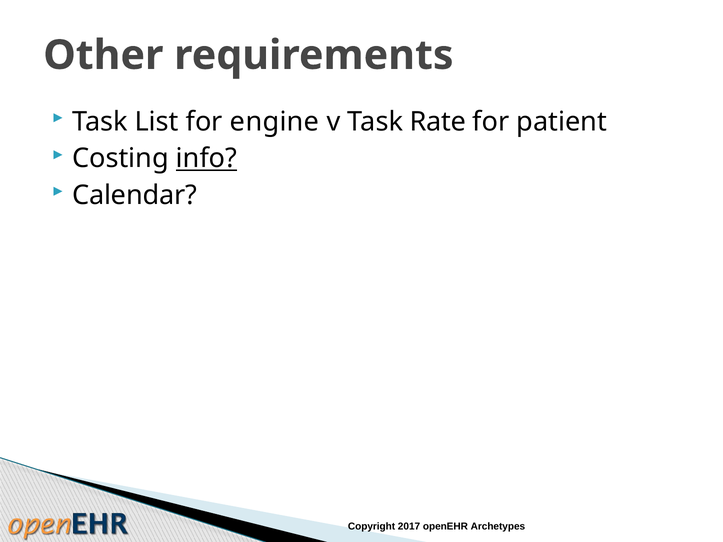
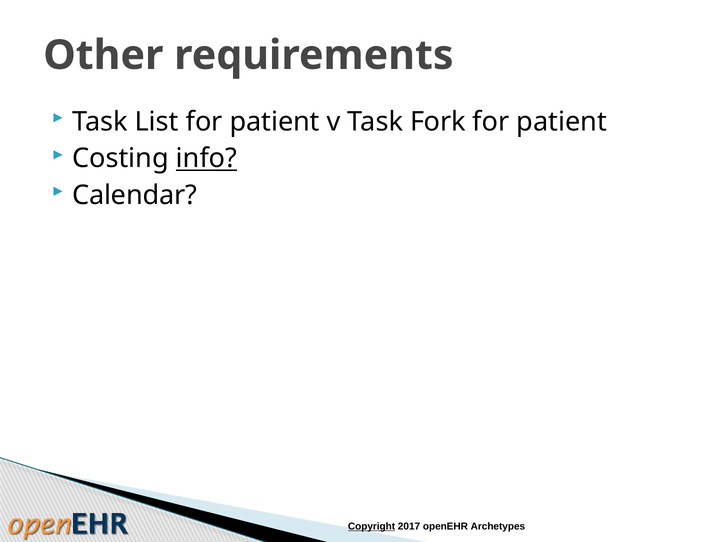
List for engine: engine -> patient (275, 122)
Rate: Rate -> Fork (438, 122)
Copyright underline: none -> present (372, 527)
